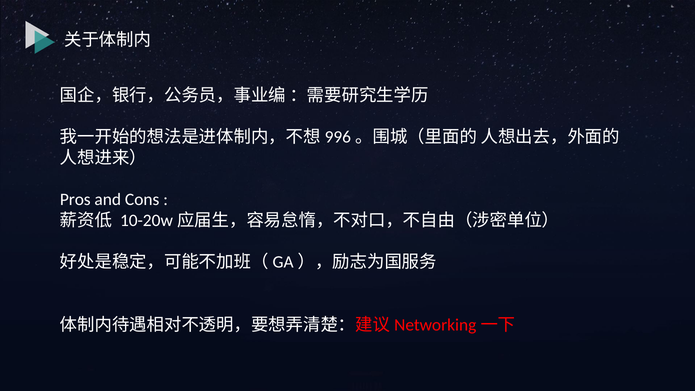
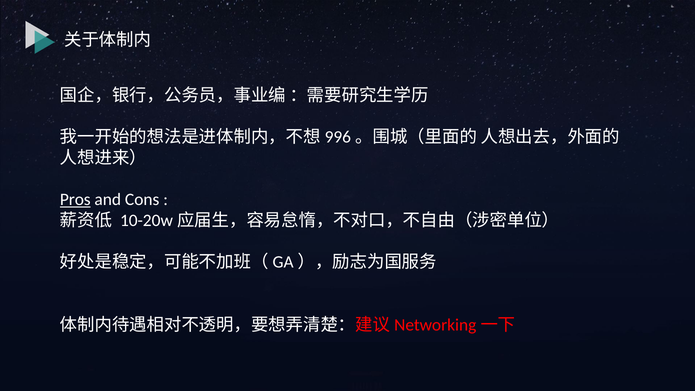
Pros underline: none -> present (75, 200)
